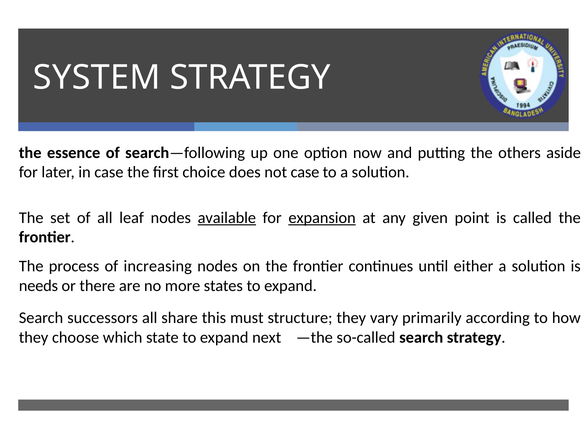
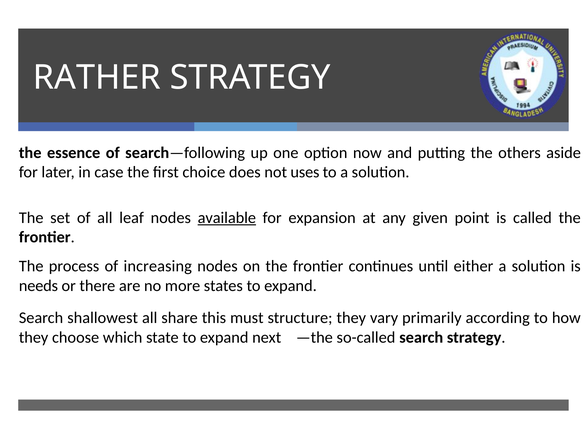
SYSTEM: SYSTEM -> RATHER (97, 78)
not case: case -> uses (305, 172)
expansion underline: present -> none (322, 218)
successors: successors -> shallowest (103, 318)
